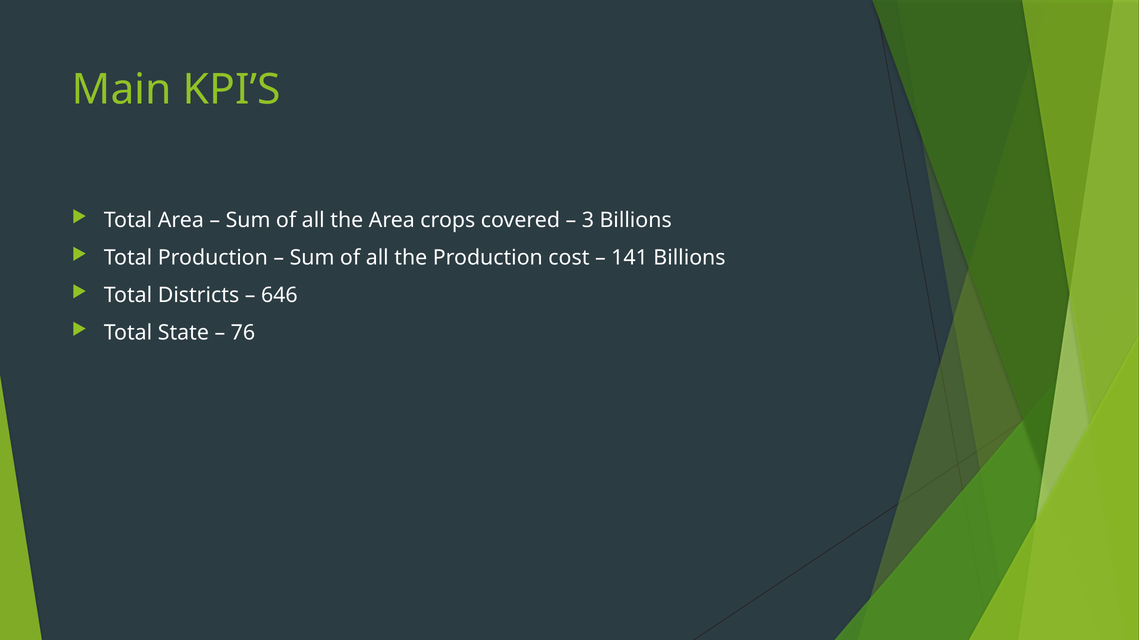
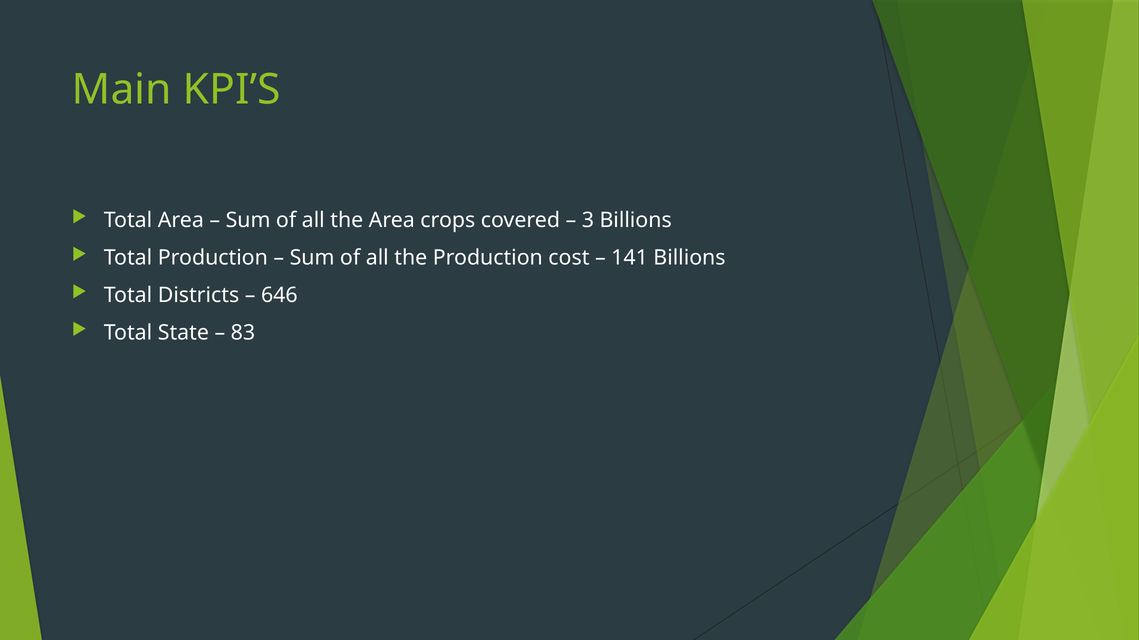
76: 76 -> 83 (243, 333)
